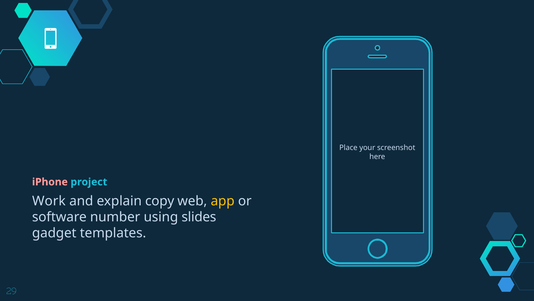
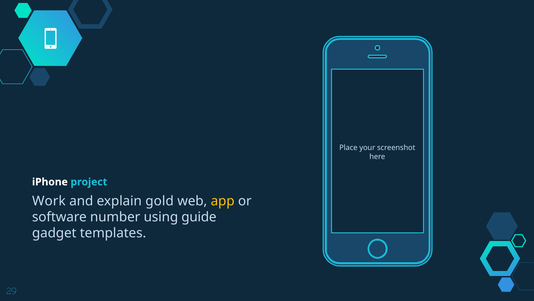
iPhone colour: pink -> white (50, 182)
copy: copy -> gold (160, 201)
slides: slides -> guide (199, 217)
